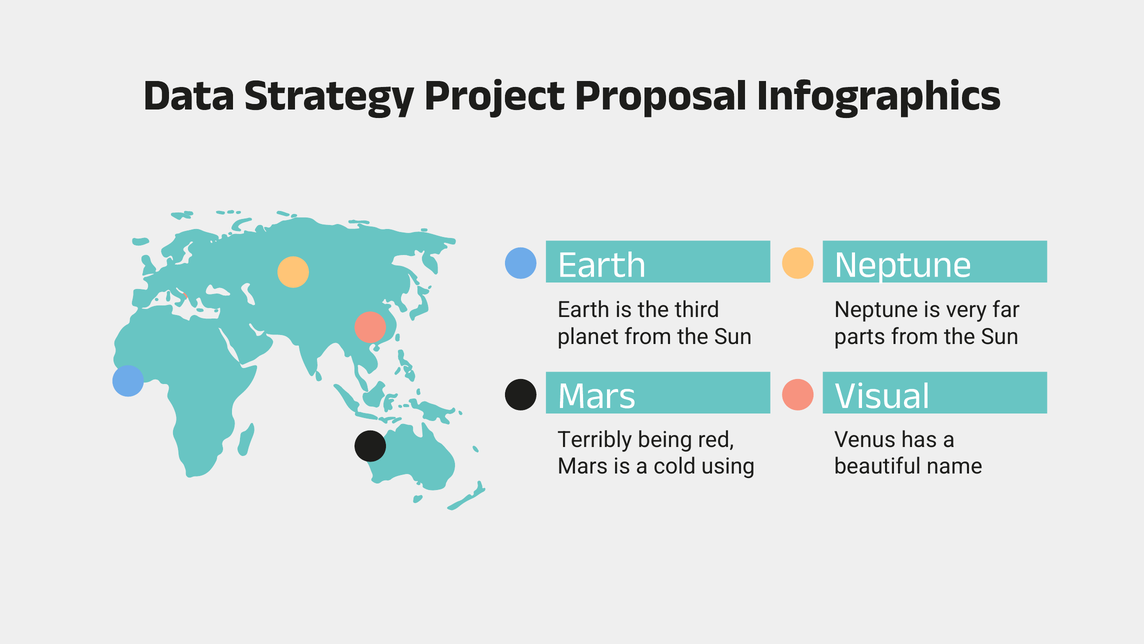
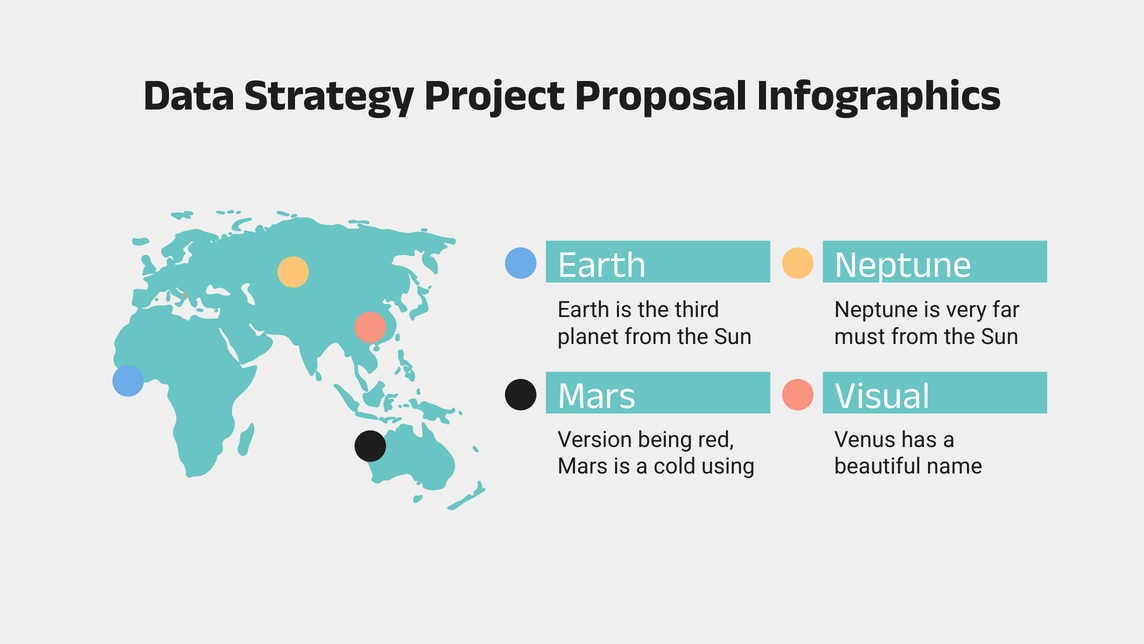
parts: parts -> must (860, 337)
Terribly: Terribly -> Version (595, 440)
